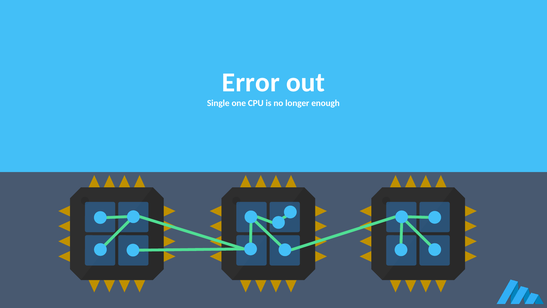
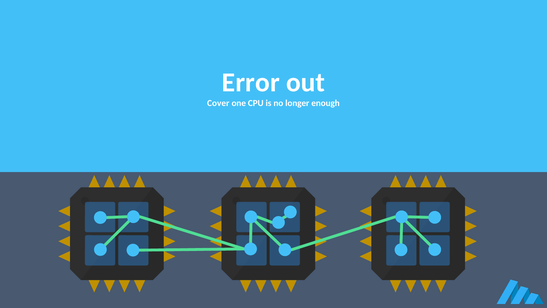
Single: Single -> Cover (218, 103)
